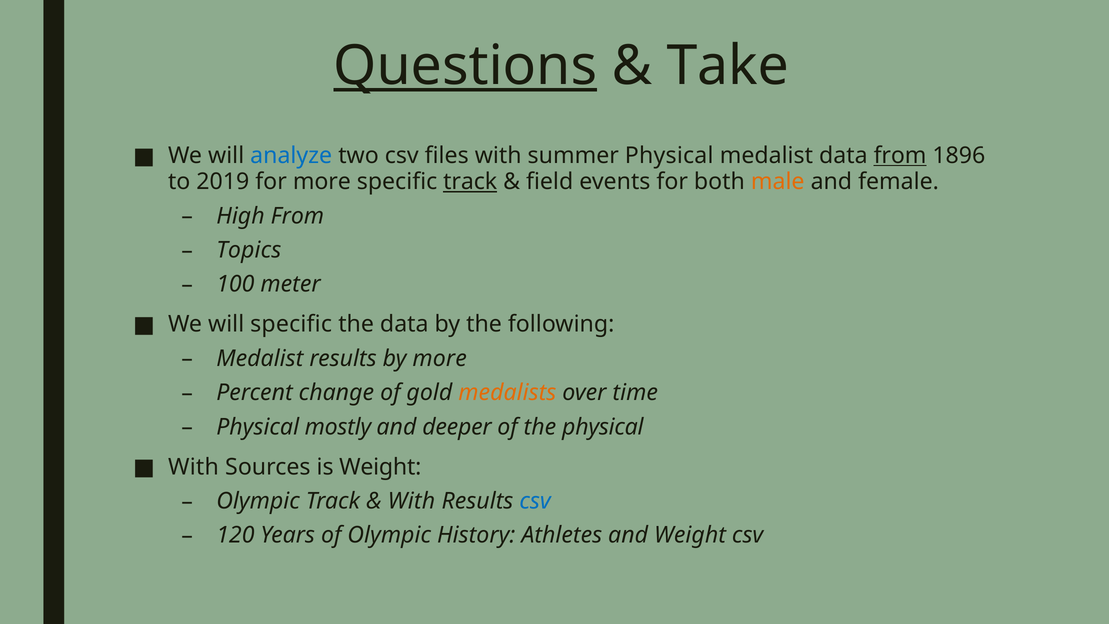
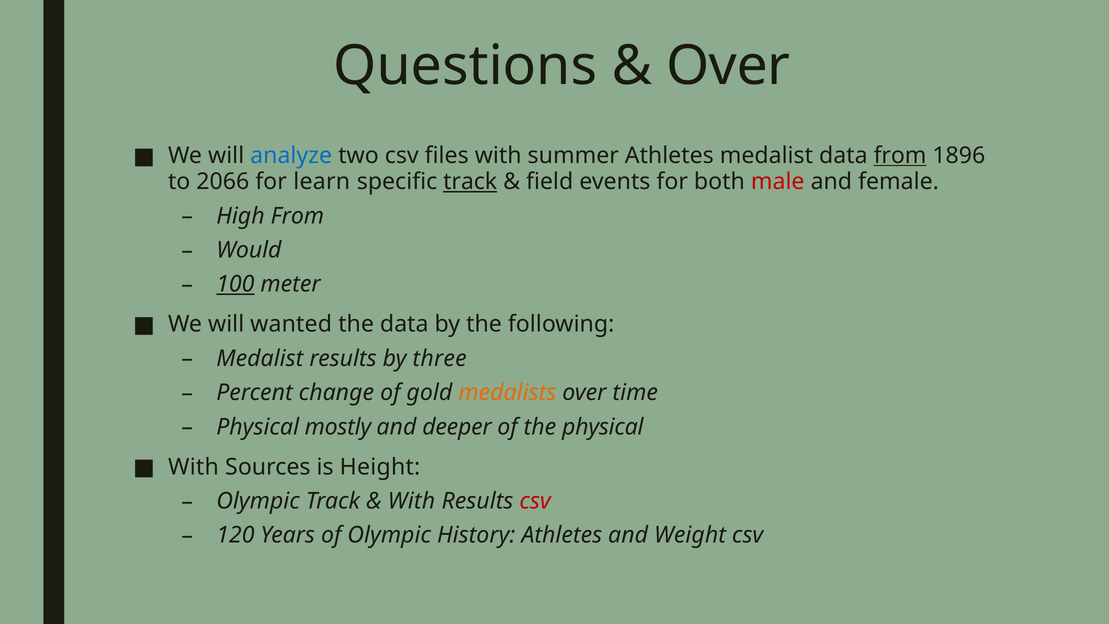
Questions underline: present -> none (465, 66)
Take: Take -> Over (728, 66)
summer Physical: Physical -> Athletes (669, 156)
2019: 2019 -> 2066 (223, 182)
for more: more -> learn (322, 182)
male colour: orange -> red (778, 182)
Topics: Topics -> Would (249, 250)
100 underline: none -> present (235, 284)
will specific: specific -> wanted (291, 324)
by more: more -> three (440, 358)
is Weight: Weight -> Height (380, 467)
csv colour: blue -> red (535, 501)
